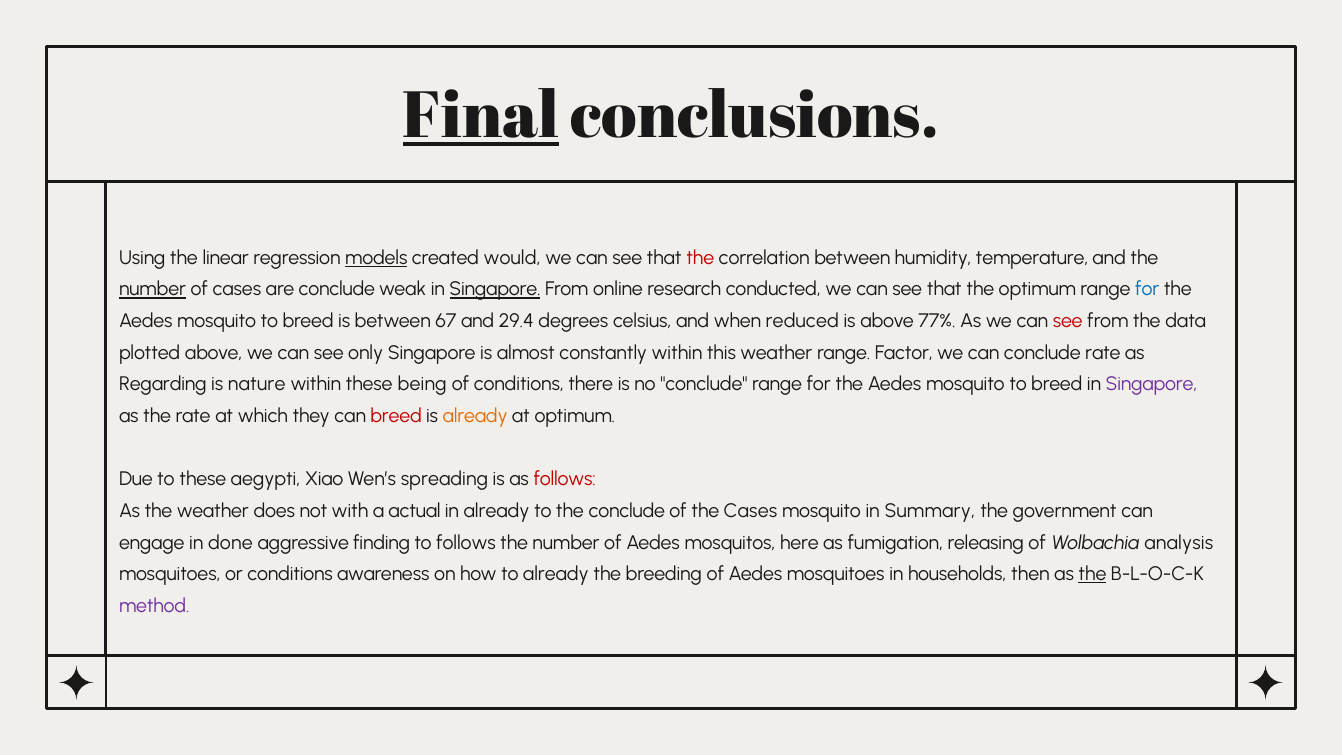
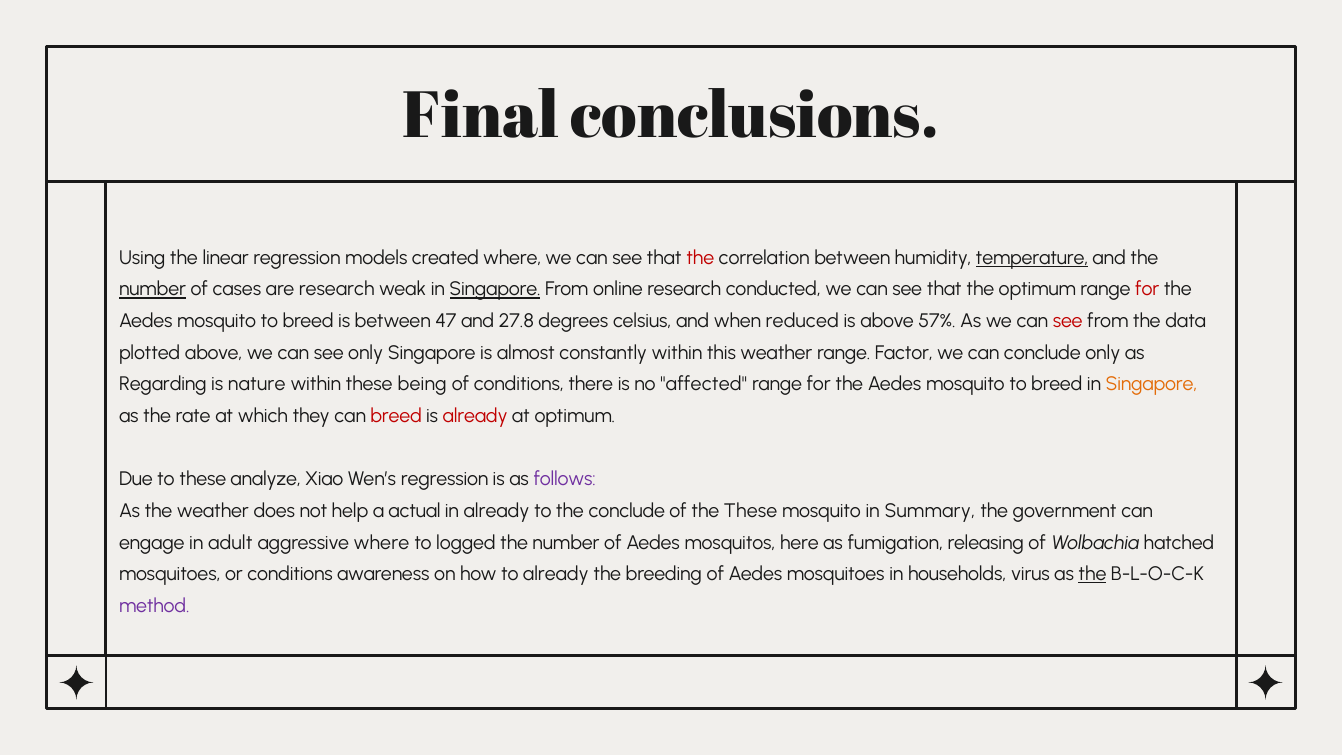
Final underline: present -> none (481, 115)
models underline: present -> none (376, 258)
created would: would -> where (512, 258)
temperature underline: none -> present (1032, 258)
are conclude: conclude -> research (337, 289)
for colour: blue -> red (1147, 289)
67: 67 -> 47 (446, 321)
29.4: 29.4 -> 27.8 (516, 321)
77%: 77% -> 57% (937, 321)
conclude rate: rate -> only (1103, 353)
no conclude: conclude -> affected (704, 384)
Singapore colour: purple -> orange (1151, 384)
already colour: orange -> red (475, 416)
aegypti: aegypti -> analyze (266, 479)
Wen’s spreading: spreading -> regression (445, 479)
follows colour: red -> purple (565, 479)
with: with -> help (350, 511)
the Cases: Cases -> These (750, 511)
done: done -> adult (230, 543)
aggressive finding: finding -> where (381, 543)
to follows: follows -> logged (466, 543)
analysis: analysis -> hatched (1179, 543)
then: then -> virus (1030, 574)
